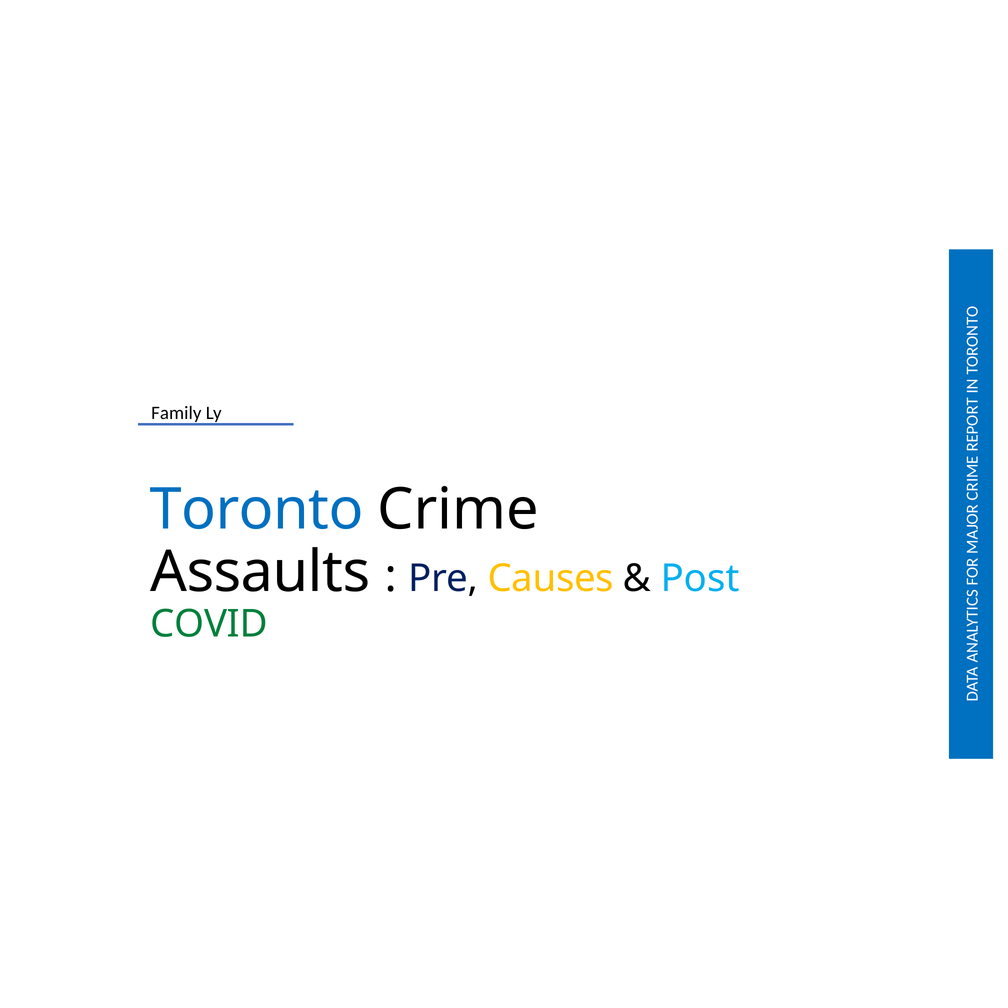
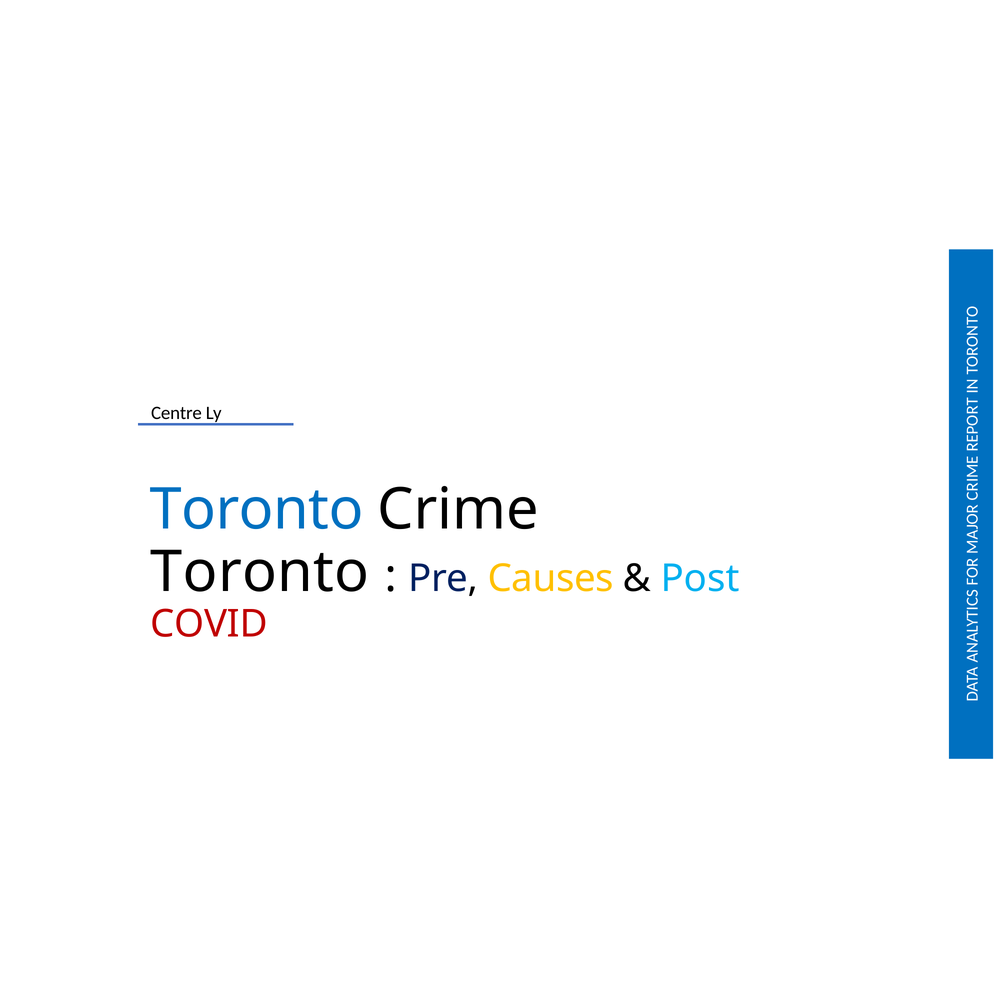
Family: Family -> Centre (176, 413)
Assaults: Assaults -> Toronto (260, 572)
COVID colour: green -> red (209, 624)
